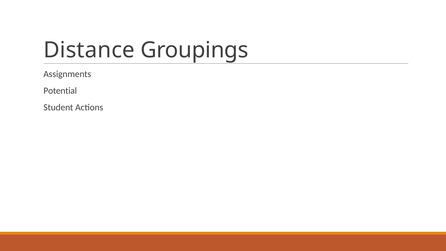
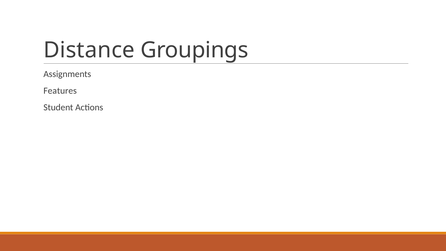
Potential: Potential -> Features (60, 91)
